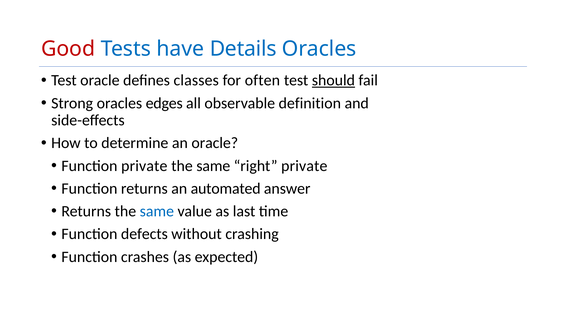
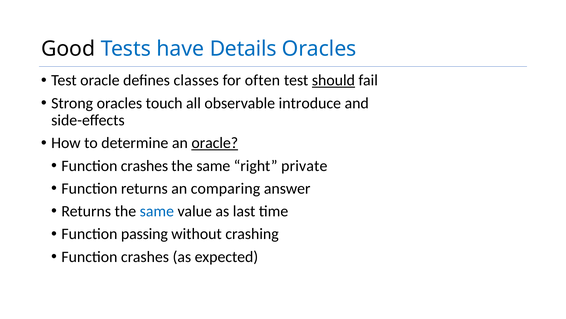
Good colour: red -> black (68, 49)
edges: edges -> touch (164, 103)
definition: definition -> introduce (310, 103)
oracle underline: none -> present (215, 143)
private: private -> crashes (144, 165)
automated: automated -> comparing (225, 188)
defects: defects -> passing (144, 234)
